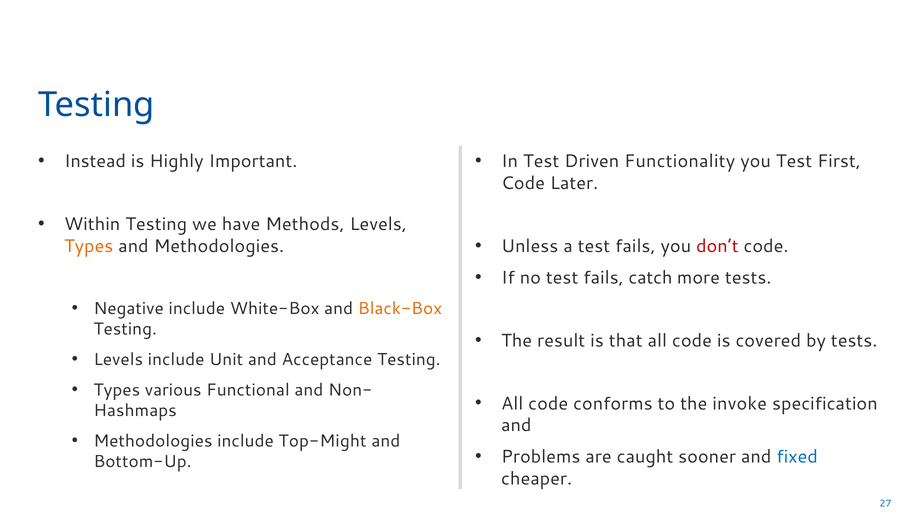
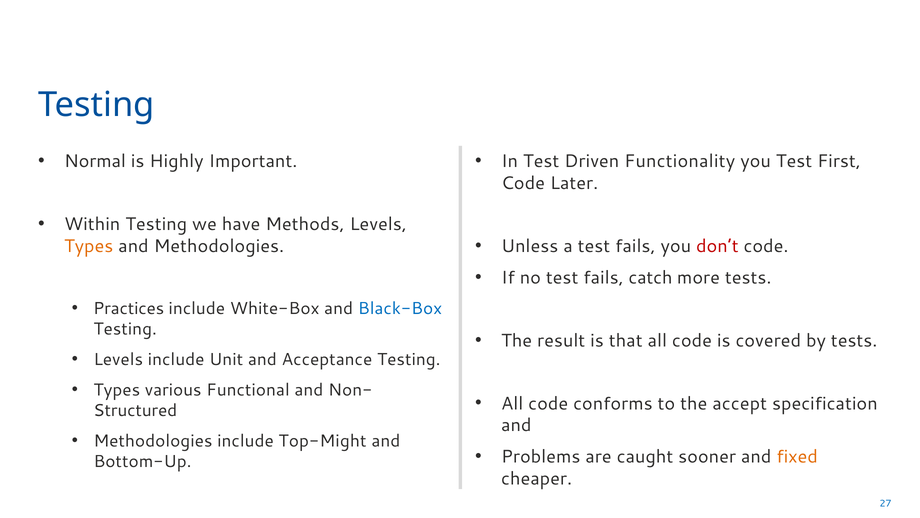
Instead: Instead -> Normal (95, 161)
Negative: Negative -> Practices (129, 308)
Black-Box colour: orange -> blue (400, 308)
invoke: invoke -> accept (740, 403)
Hashmaps: Hashmaps -> Structured (135, 410)
fixed colour: blue -> orange (797, 456)
